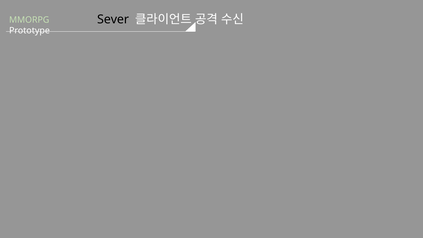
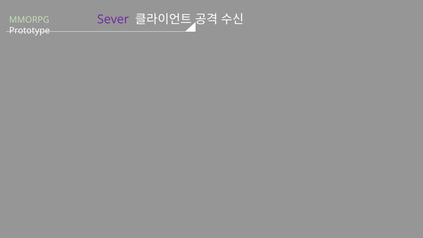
Sever colour: black -> purple (113, 19)
